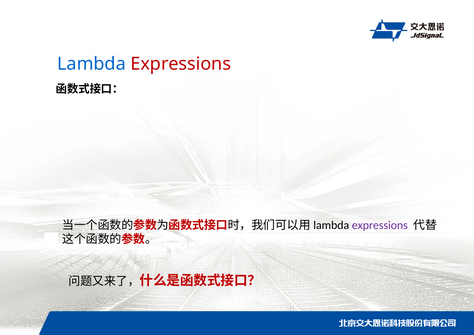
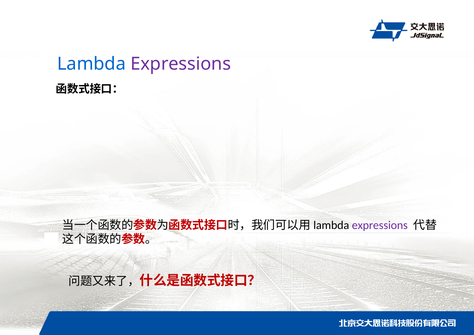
Expressions colour: red -> purple (181, 64)
